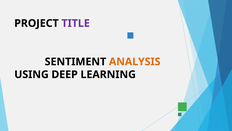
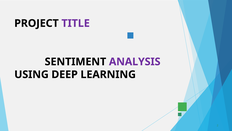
ANALYSIS colour: orange -> purple (135, 61)
